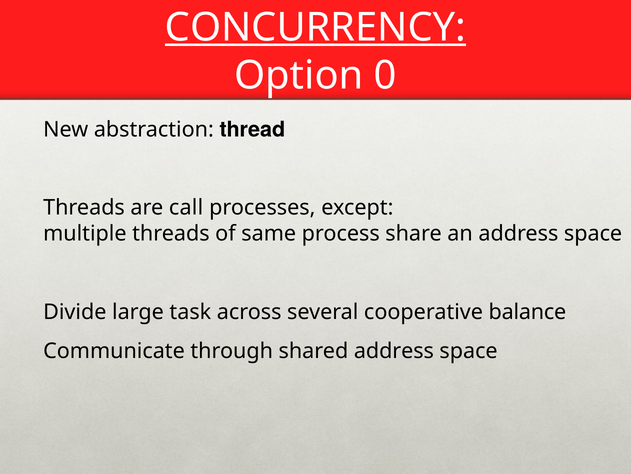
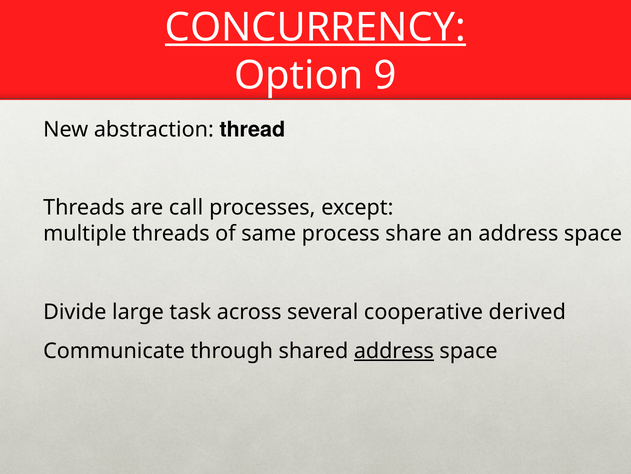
0: 0 -> 9 (385, 75)
balance: balance -> derived (527, 311)
address underline: none -> present (394, 350)
